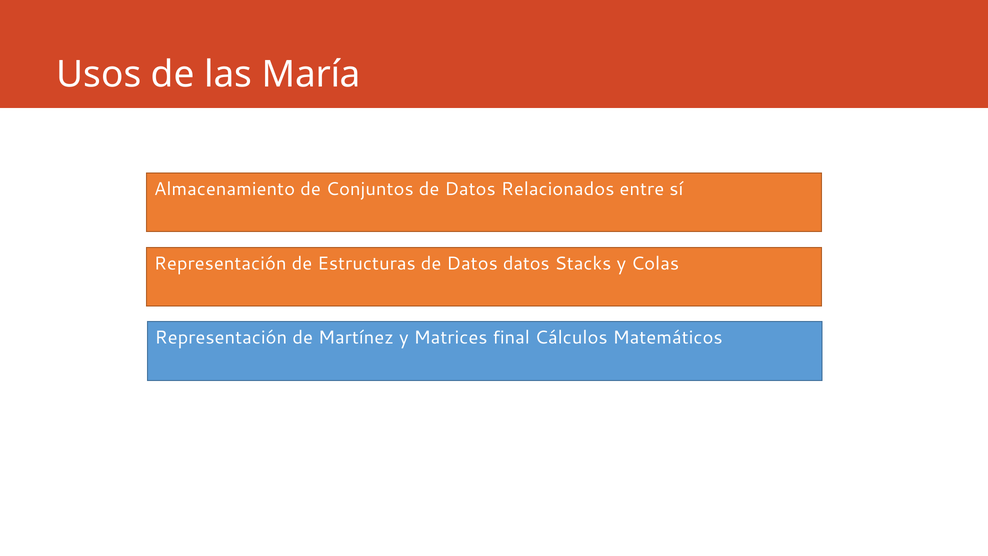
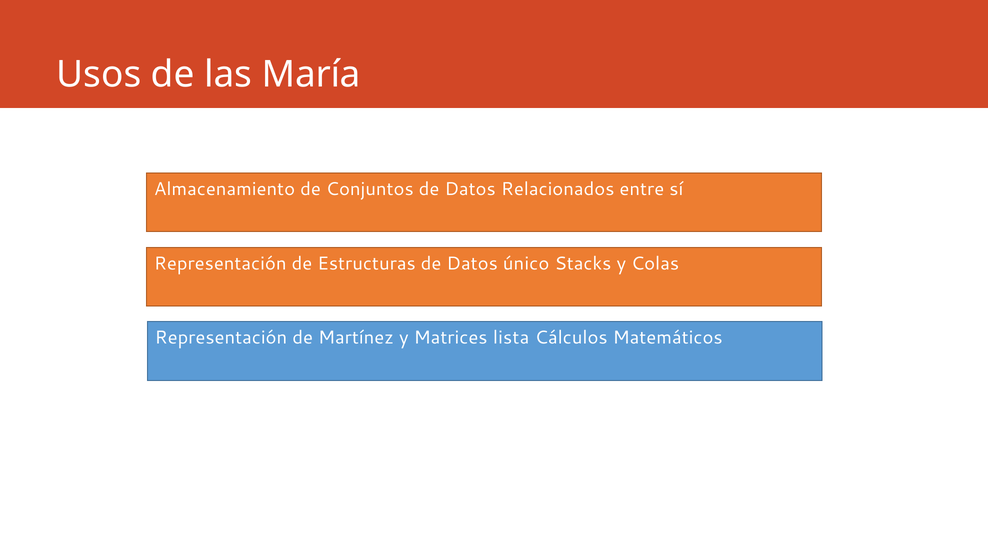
Datos datos: datos -> único (526, 263)
final: final -> lista (511, 338)
